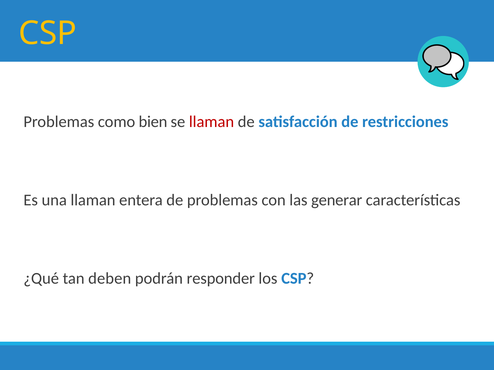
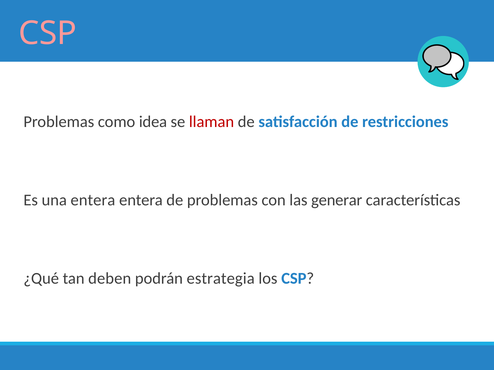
CSP colour: yellow -> pink (48, 33)
bien: bien -> idea (153, 122)
una llaman: llaman -> entera (93, 200)
responder: responder -> estrategia (221, 279)
